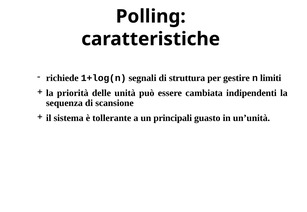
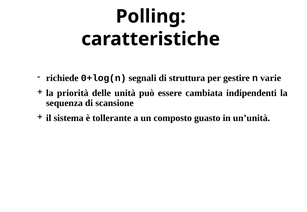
1+log(n: 1+log(n -> 0+log(n (104, 78)
limiti: limiti -> varie (271, 78)
principali: principali -> composto (173, 118)
